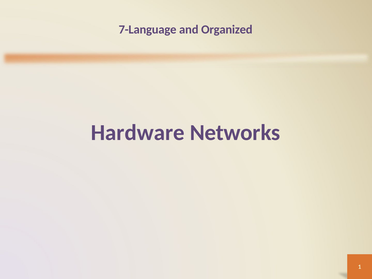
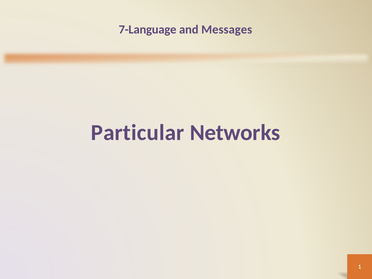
Organized: Organized -> Messages (227, 30)
Hardware: Hardware -> Particular (138, 133)
